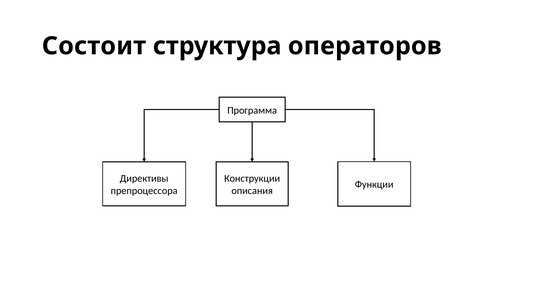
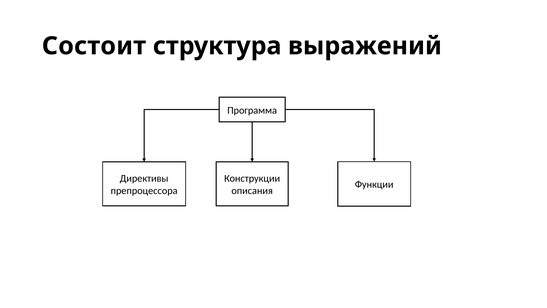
операторов: операторов -> выражений (365, 46)
